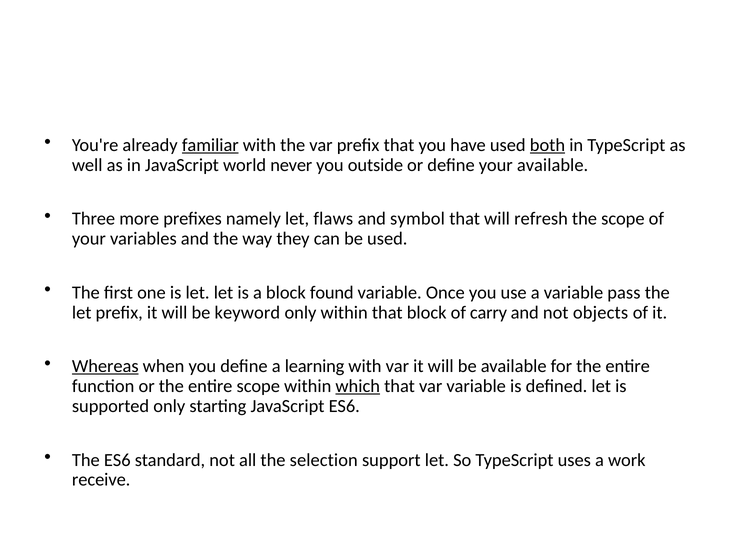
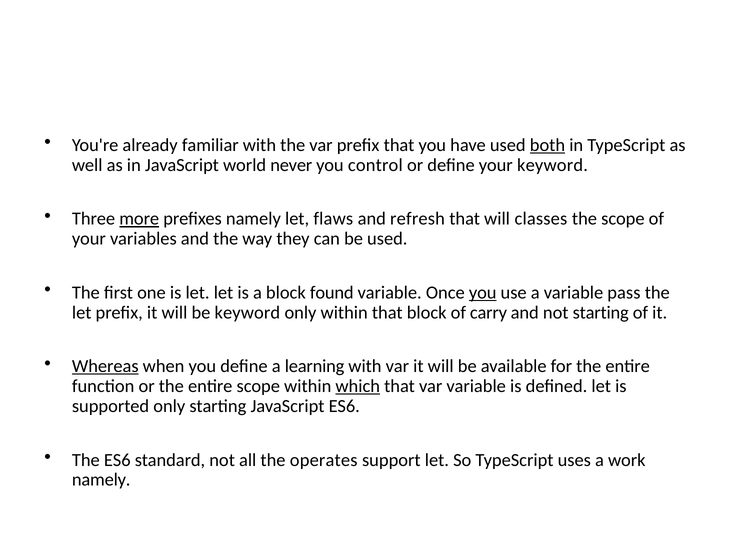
familiar underline: present -> none (210, 145)
outside: outside -> control (375, 165)
your available: available -> keyword (552, 165)
more underline: none -> present (139, 219)
symbol: symbol -> refresh (418, 219)
refresh: refresh -> classes (541, 219)
you underline: none -> present (483, 293)
not objects: objects -> starting (601, 313)
selection: selection -> operates (324, 460)
receive: receive -> namely (101, 480)
